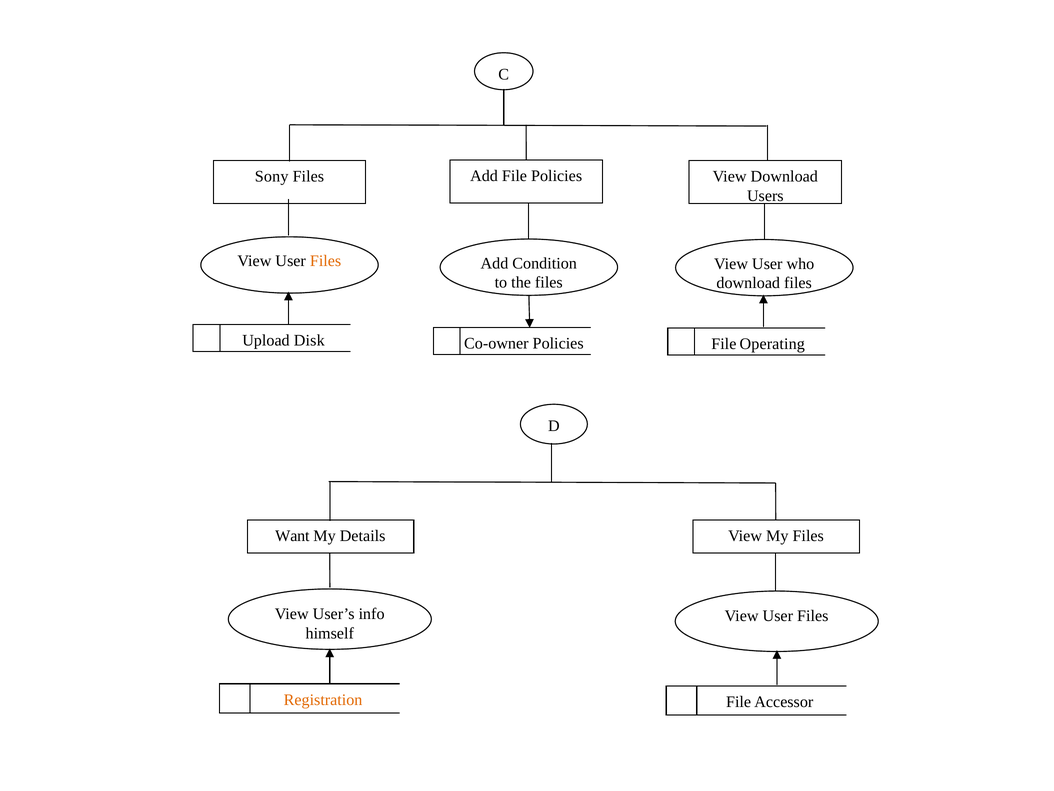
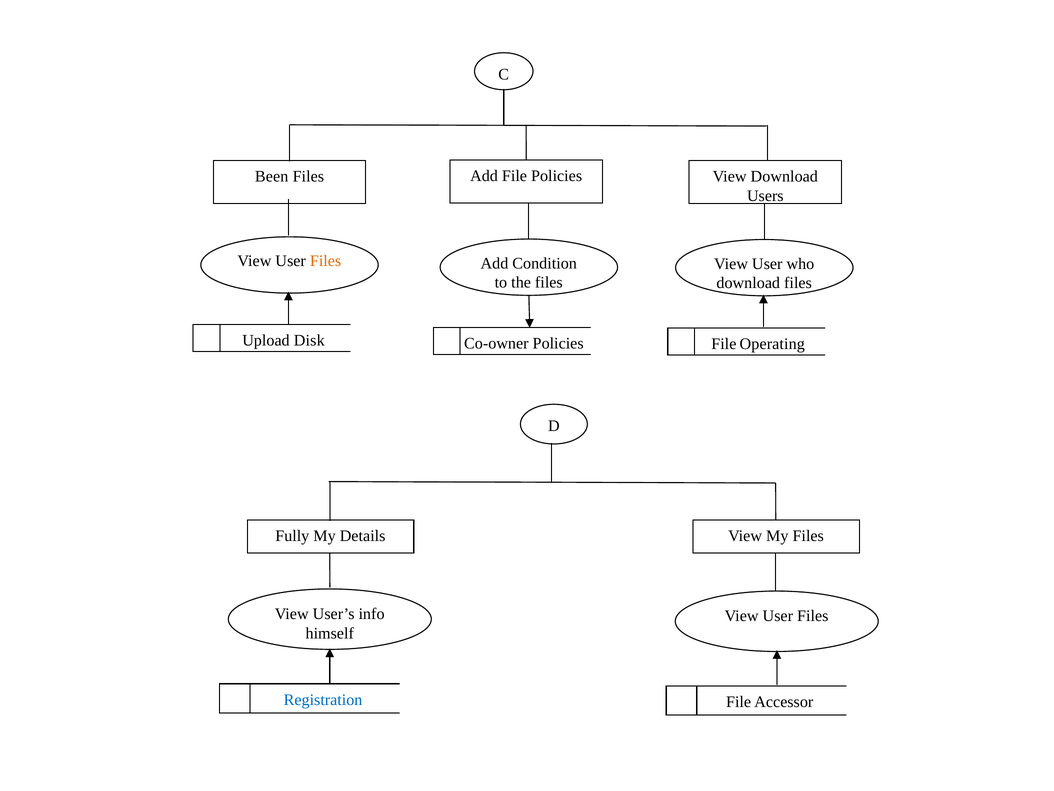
Sony: Sony -> Been (272, 177)
Want: Want -> Fully (292, 536)
Registration colour: orange -> blue (323, 699)
